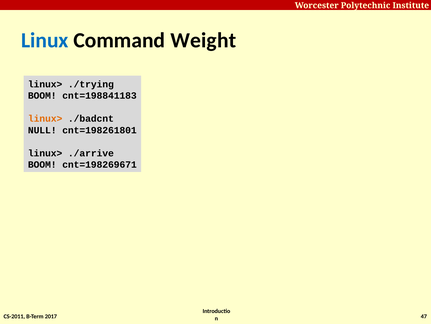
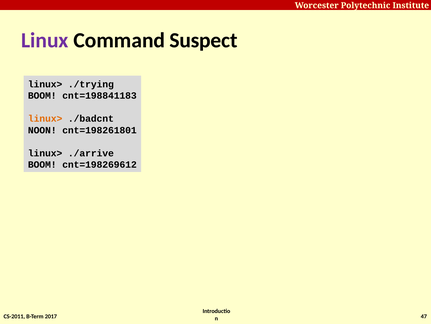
Linux colour: blue -> purple (45, 40)
Weight: Weight -> Suspect (204, 40)
NULL: NULL -> NOON (42, 130)
cnt=198269671: cnt=198269671 -> cnt=198269612 (99, 164)
